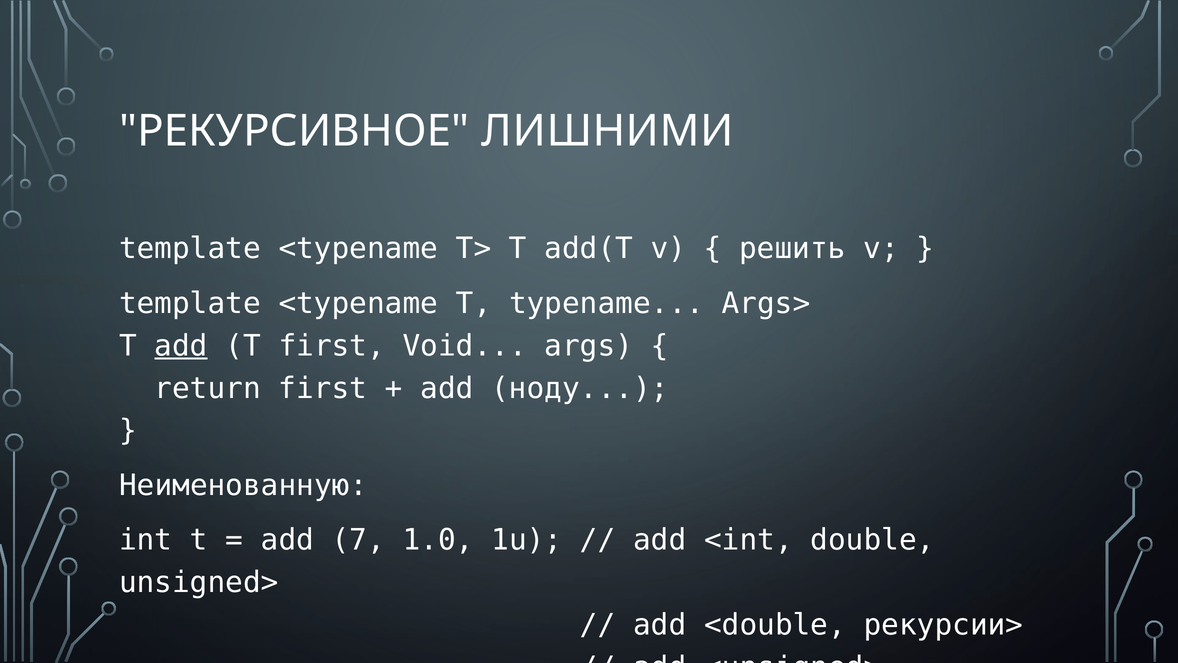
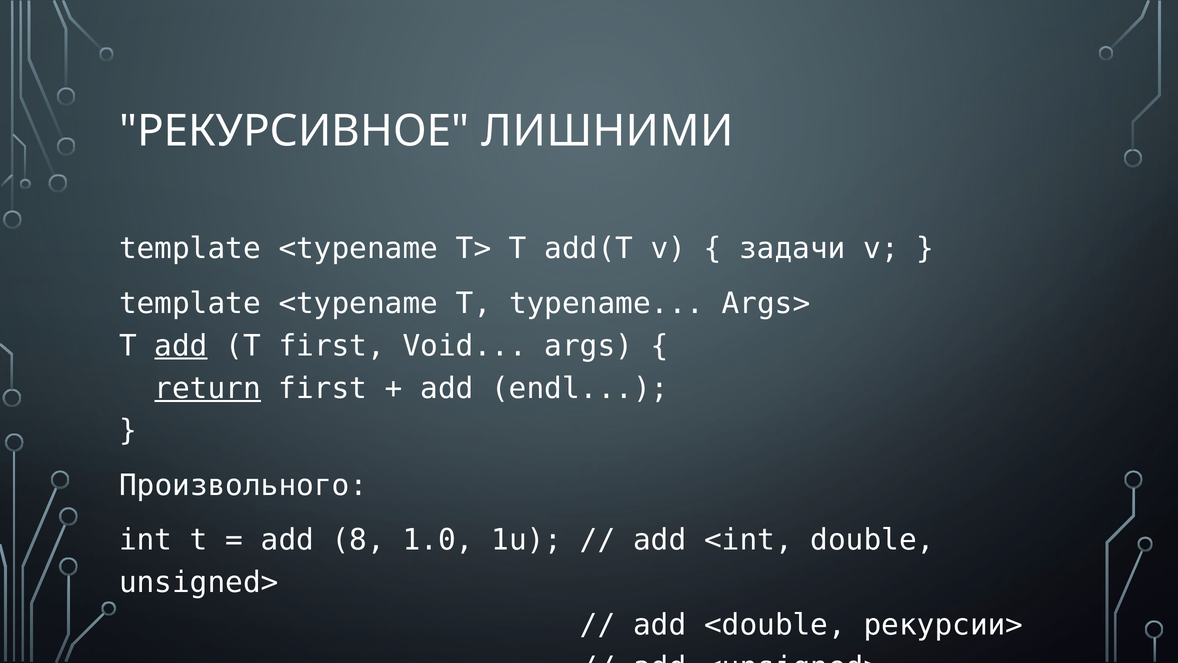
решить: решить -> задачи (792, 249)
return underline: none -> present (208, 388)
ноду: ноду -> endl (580, 388)
Неименованную: Неименованную -> Произвольного (243, 485)
7: 7 -> 8 (358, 540)
